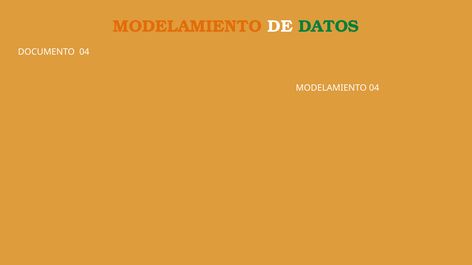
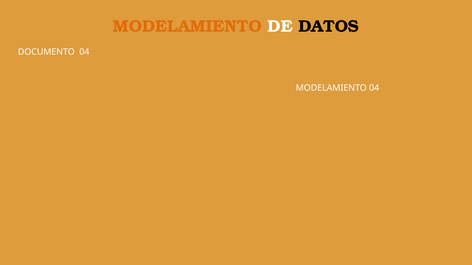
DATOS colour: green -> black (329, 26)
